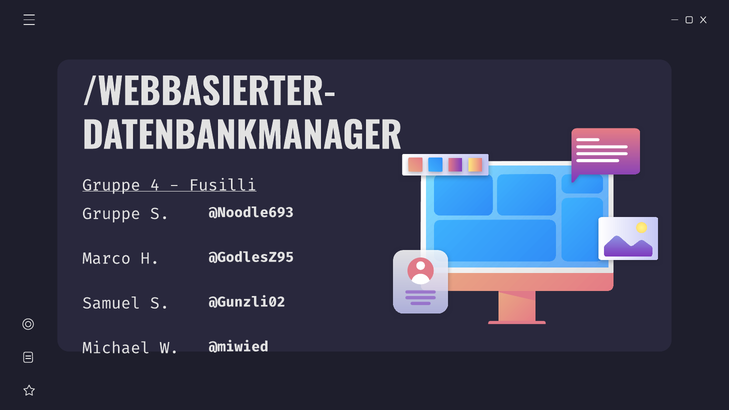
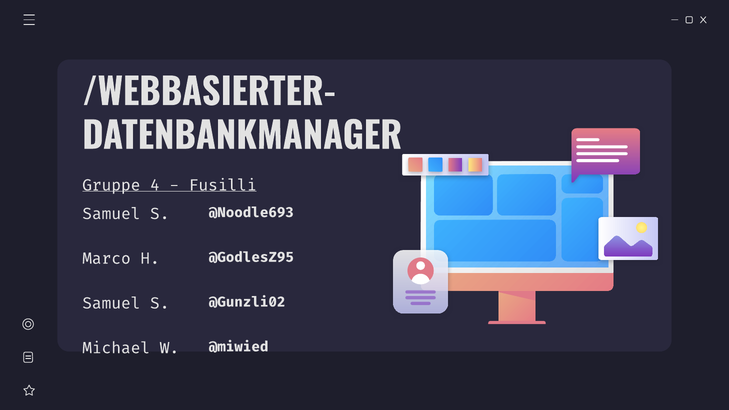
Gruppe: Gruppe -> Samuel (111, 214)
